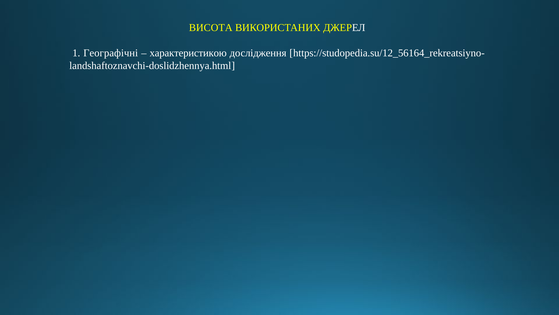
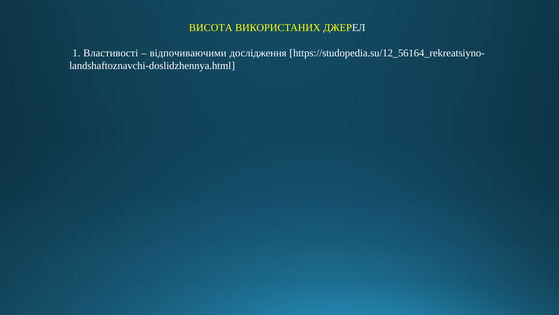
Географічні: Географічні -> Властивості (111, 53)
характеристикою: характеристикою -> відпочиваючими (188, 53)
